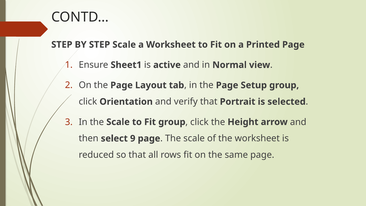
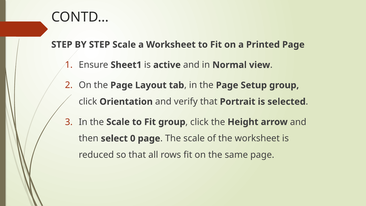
9: 9 -> 0 (133, 138)
